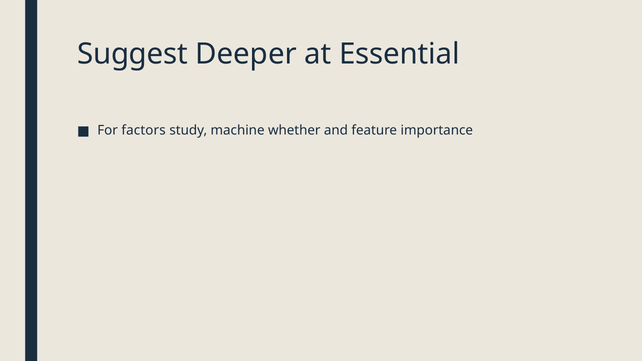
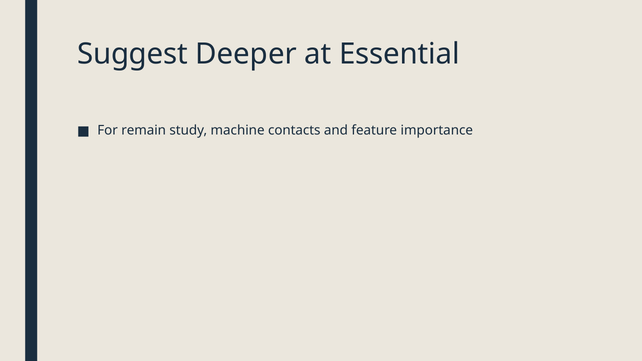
factors: factors -> remain (144, 130)
whether: whether -> contacts (294, 130)
